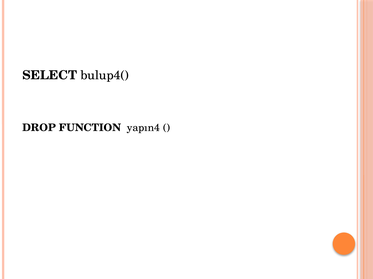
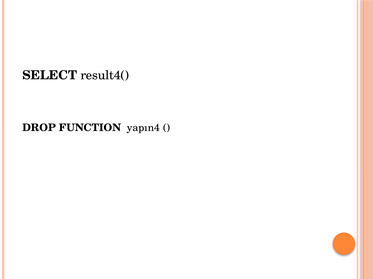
bulup4(: bulup4( -> result4( (105, 75)
